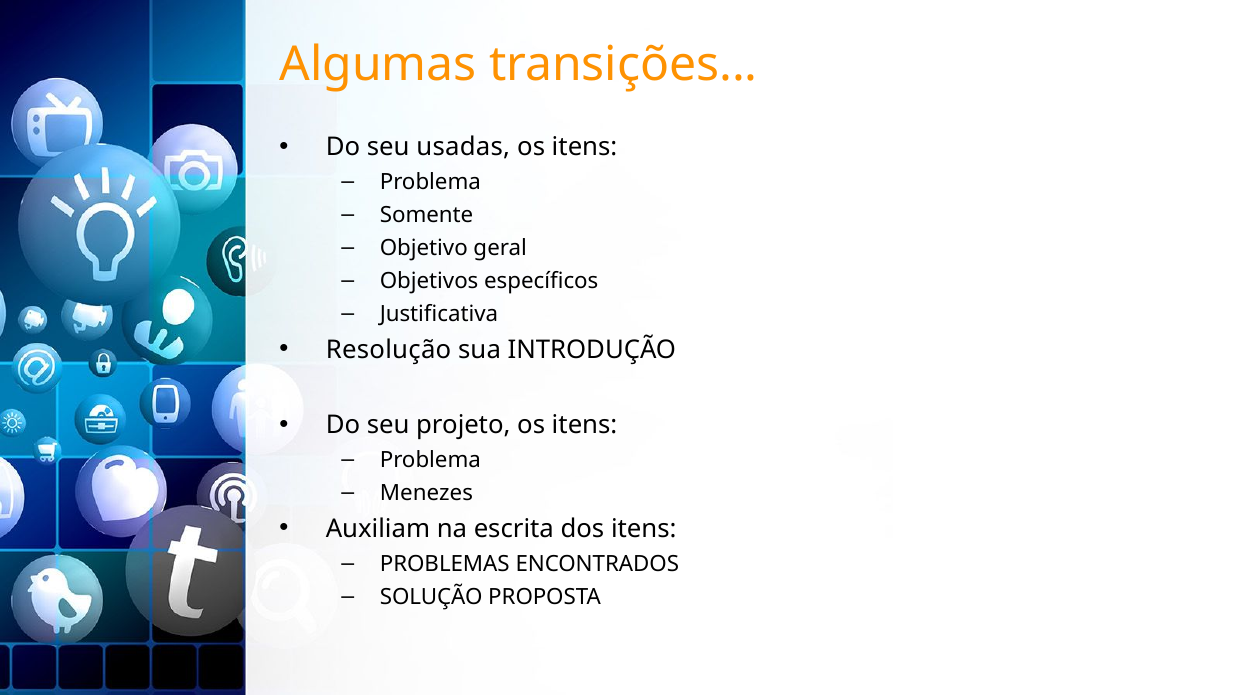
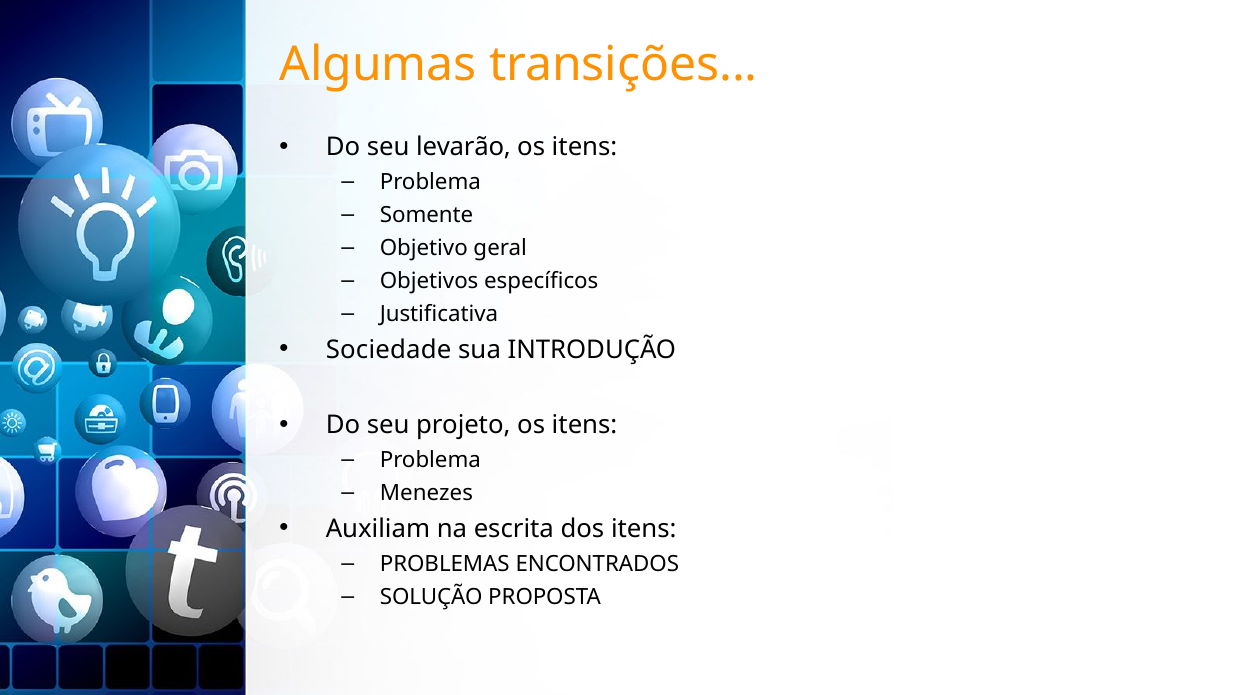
usadas: usadas -> levarão (463, 147)
Resolução: Resolução -> Sociedade (389, 350)
